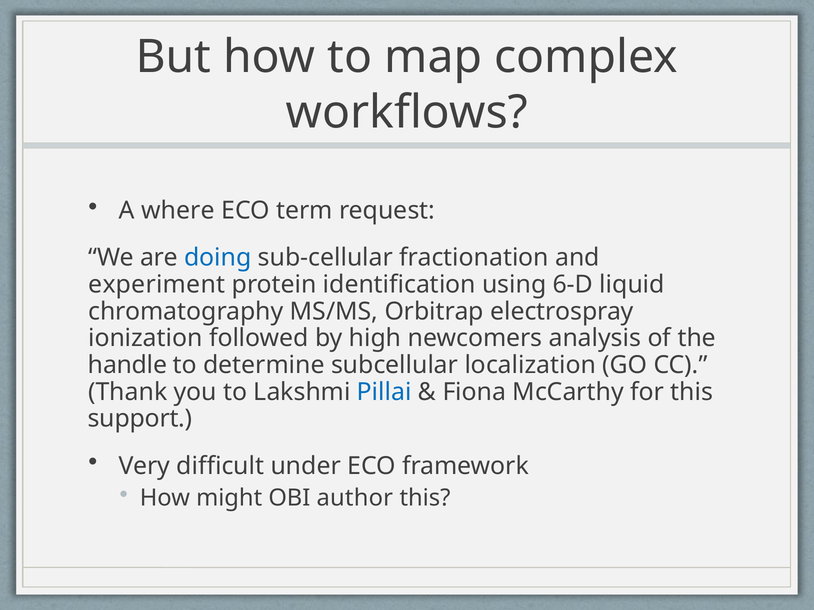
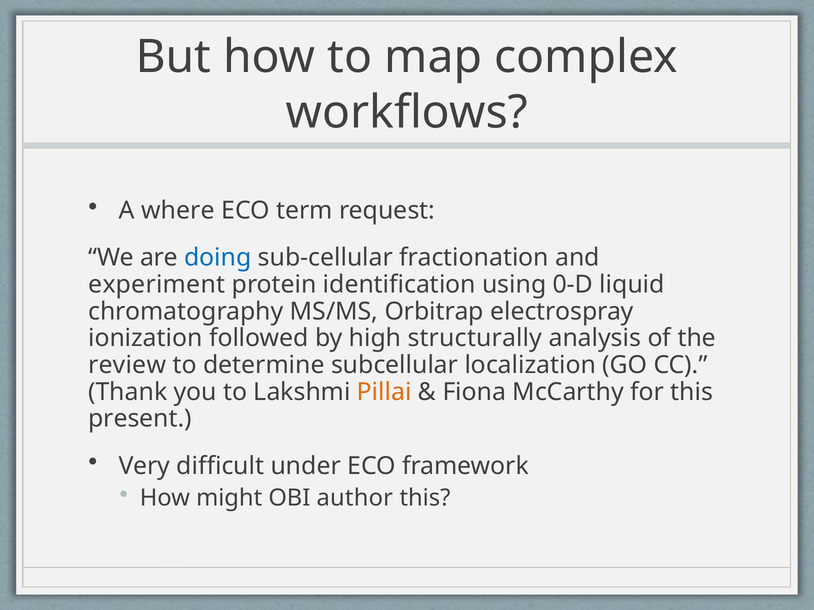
6-D: 6-D -> 0-D (573, 285)
newcomers: newcomers -> structurally (475, 338)
handle: handle -> review (127, 365)
Pillai colour: blue -> orange (384, 392)
support: support -> present (140, 419)
